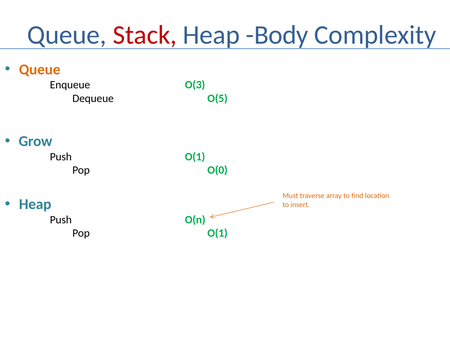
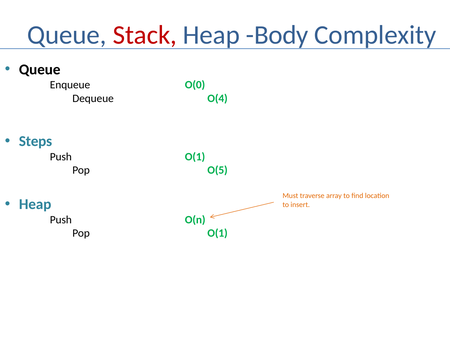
Queue colour: orange -> black (40, 70)
O(3: O(3 -> O(0 (195, 85)
O(5: O(5 -> O(4 (218, 99)
Grow: Grow -> Steps (35, 142)
O(0: O(0 -> O(5 (218, 171)
